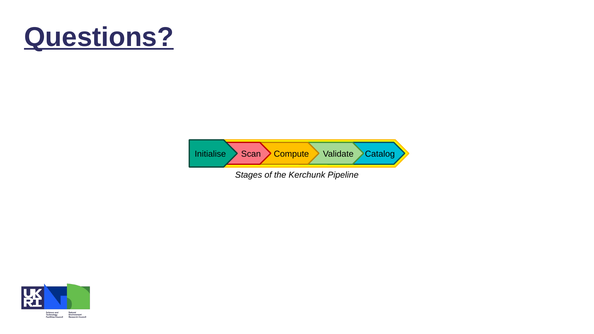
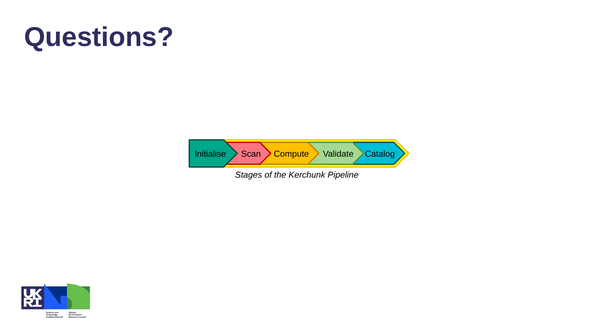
Questions underline: present -> none (99, 37)
